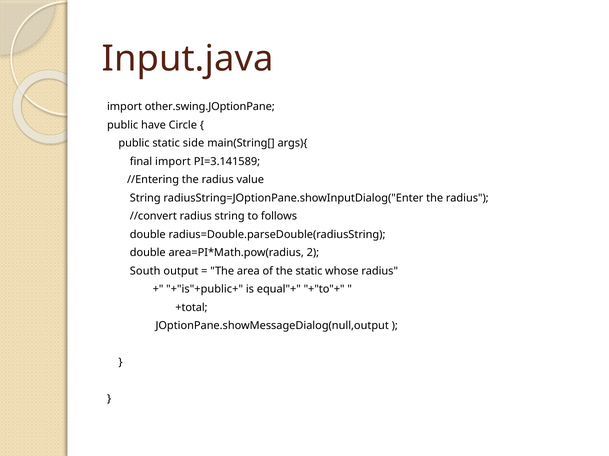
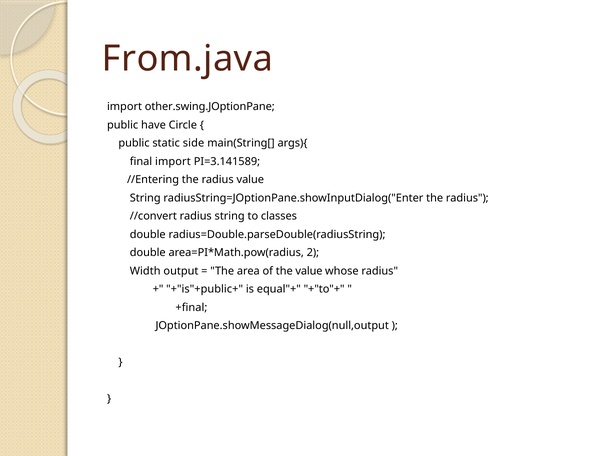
Input.java: Input.java -> From.java (188, 59)
follows: follows -> classes (279, 217)
South: South -> Width (145, 271)
the static: static -> value (309, 271)
+total: +total -> +final (191, 308)
